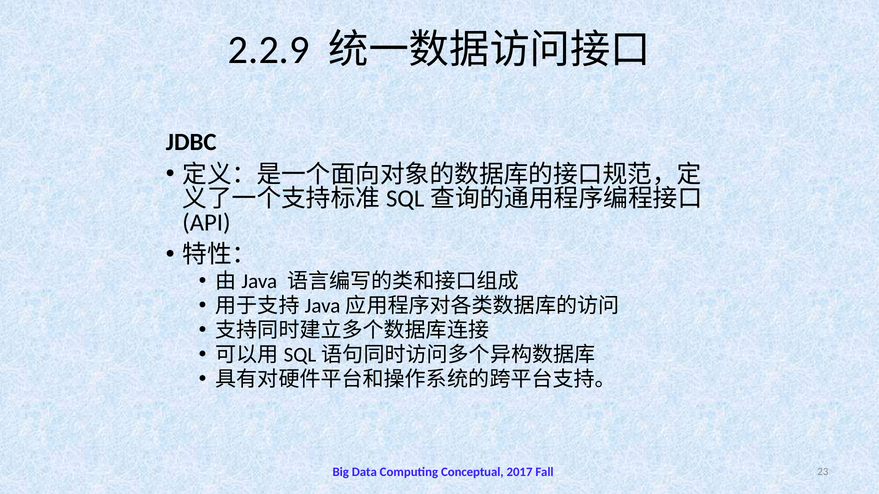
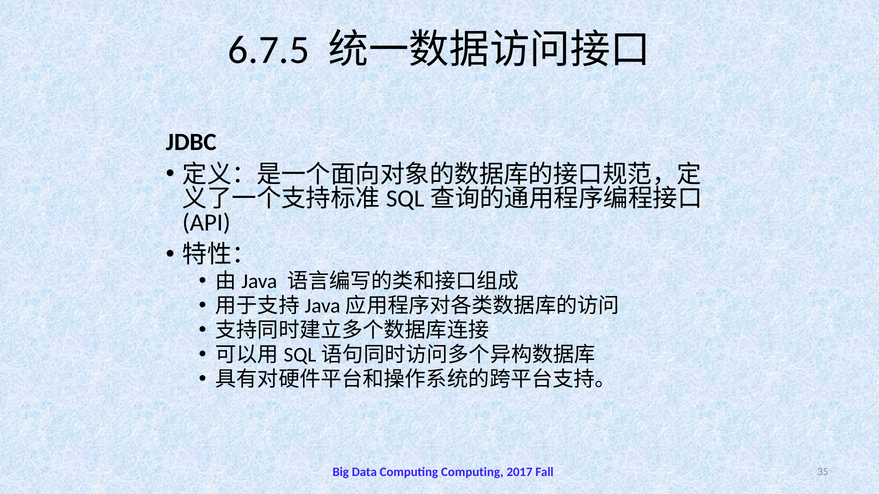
2.2.9: 2.2.9 -> 6.7.5 (269, 50)
Computing Conceptual: Conceptual -> Computing (472, 472)
23: 23 -> 35 (823, 472)
